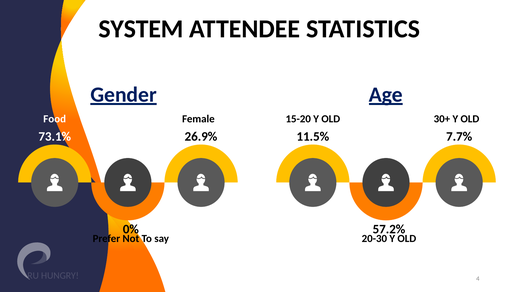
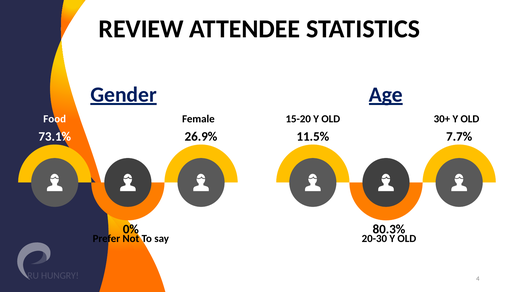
SYSTEM: SYSTEM -> REVIEW (141, 29)
57.2%: 57.2% -> 80.3% (389, 229)
